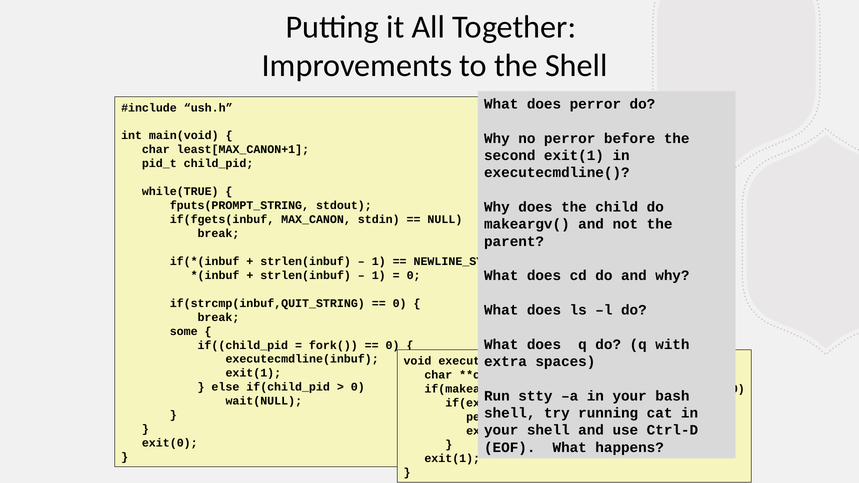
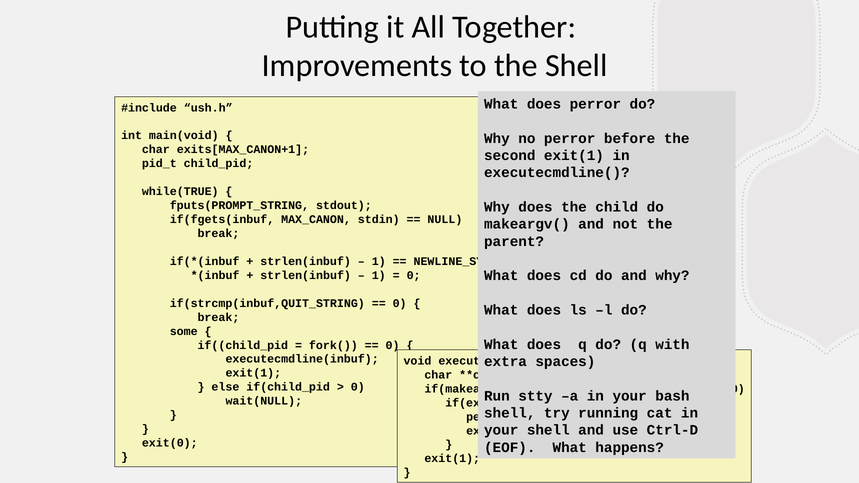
least[MAX_CANON+1: least[MAX_CANON+1 -> exits[MAX_CANON+1 (243, 150)
